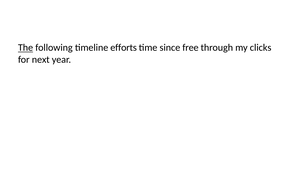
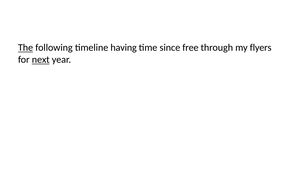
efforts: efforts -> having (124, 48)
clicks: clicks -> flyers (261, 48)
next underline: none -> present (41, 60)
